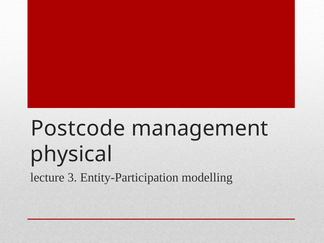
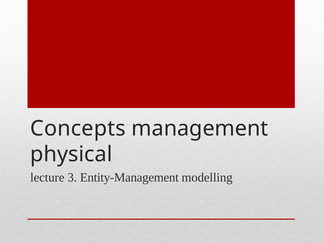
Postcode: Postcode -> Concepts (78, 128)
Entity-Participation: Entity-Participation -> Entity-Management (129, 177)
